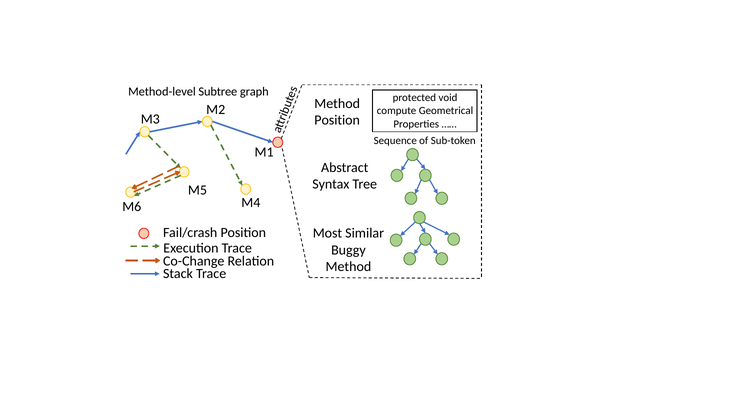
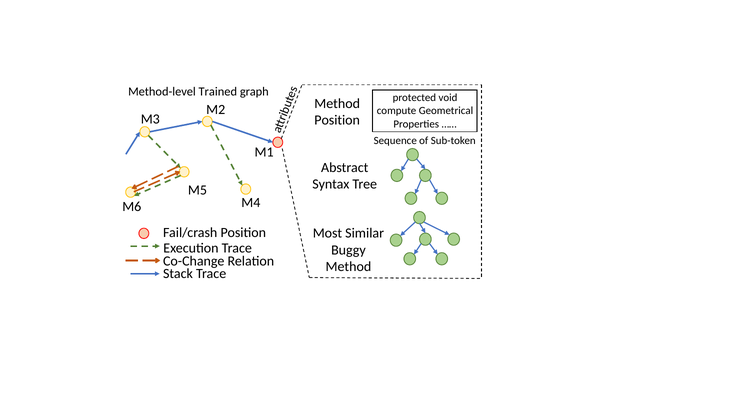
Subtree: Subtree -> Trained (218, 92)
